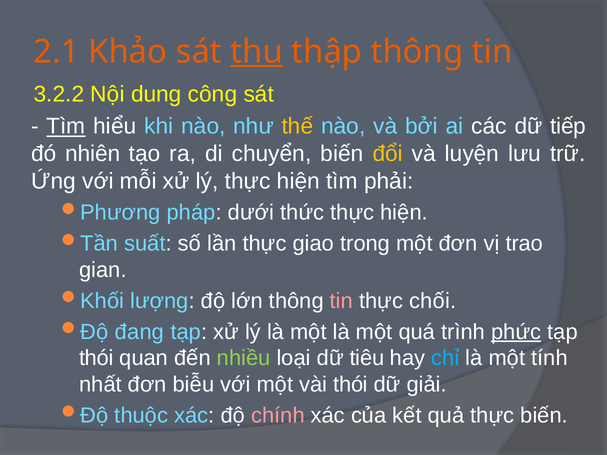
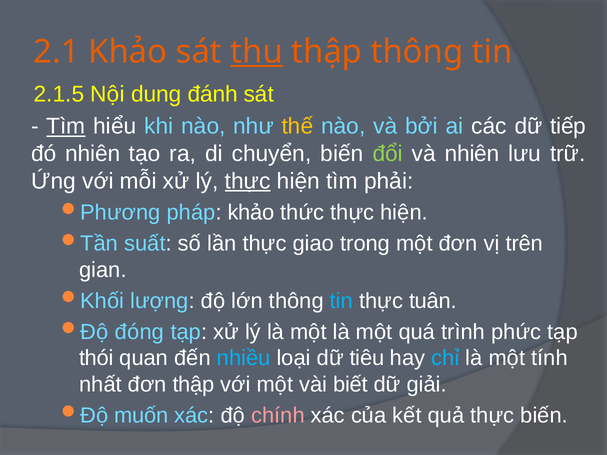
3.2.2: 3.2.2 -> 2.1.5 (59, 94)
công: công -> đánh (213, 94)
đổi colour: yellow -> light green (388, 154)
và luyện: luyện -> nhiên (472, 154)
thực underline: none -> present (248, 181)
pháp dưới: dưới -> khảo (251, 213)
trao: trao -> trên (524, 244)
tin colour: pink -> light blue (341, 301)
chối: chối -> tuân (433, 301)
đang: đang -> đóng (139, 332)
phức underline: present -> none (516, 332)
nhiều colour: light green -> light blue (244, 358)
đơn biễu: biễu -> thập (194, 385)
vài thói: thói -> biết (351, 385)
thuộc: thuộc -> muốn (141, 416)
